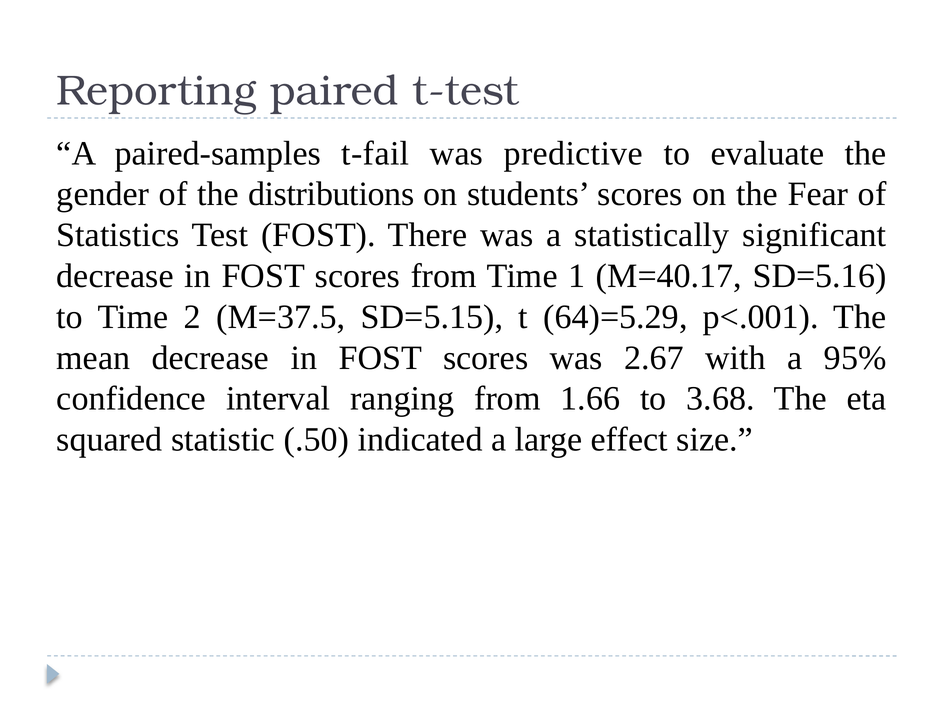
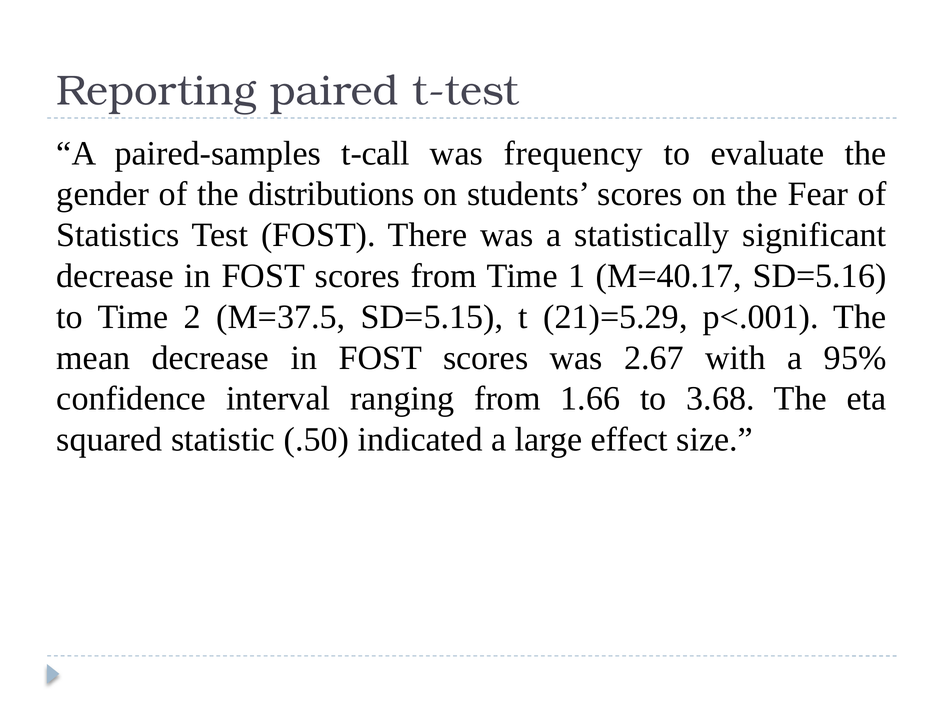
t-fail: t-fail -> t-call (376, 153)
predictive: predictive -> frequency (573, 153)
64)=5.29: 64)=5.29 -> 21)=5.29 (615, 317)
